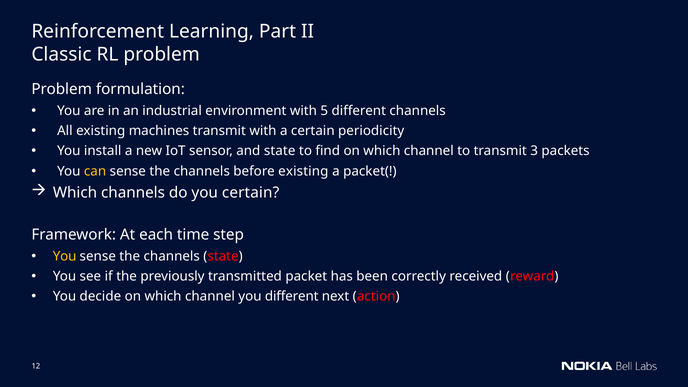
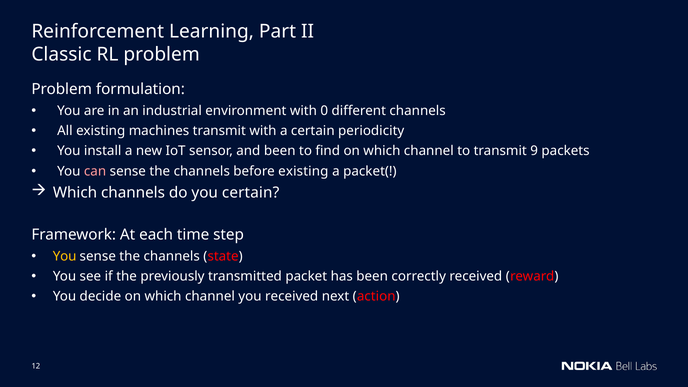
5: 5 -> 0 (324, 111)
and state: state -> been (280, 151)
3: 3 -> 9 (534, 151)
can colour: yellow -> pink (95, 171)
you different: different -> received (292, 297)
